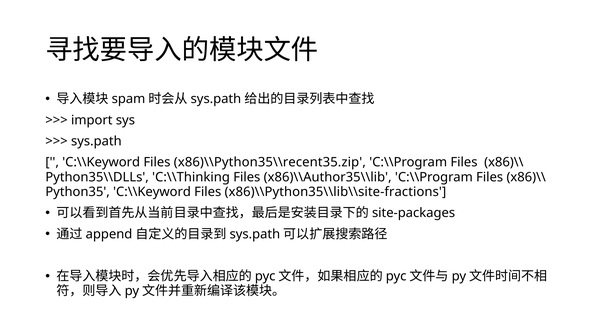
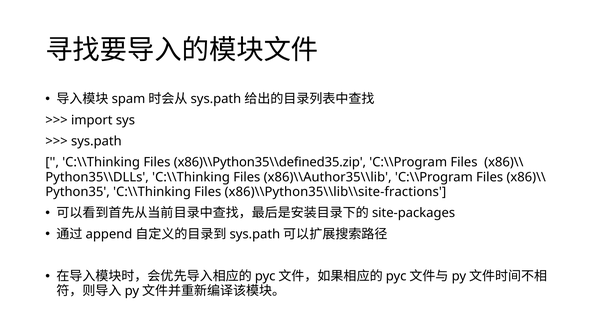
C:\\Keyword: C:\\Keyword -> C:\\Thinking (101, 162)
x86)\\Python35\\recent35.zip: x86)\\Python35\\recent35.zip -> x86)\\Python35\\defined35.zip (270, 162)
C:\\Keyword: C:\\Keyword -> C:\\Thinking (152, 192)
